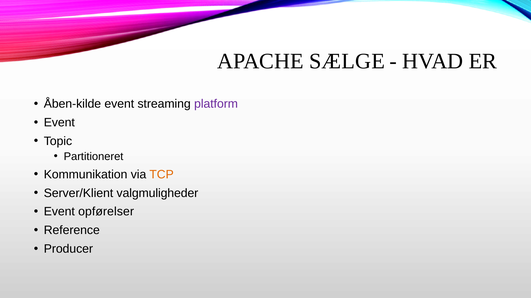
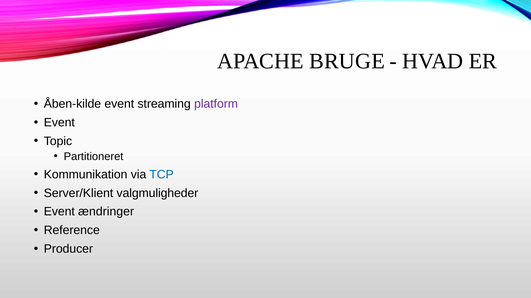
SÆLGE: SÆLGE -> BRUGE (347, 61)
TCP colour: orange -> blue (162, 175)
opførelser: opførelser -> ændringer (106, 212)
